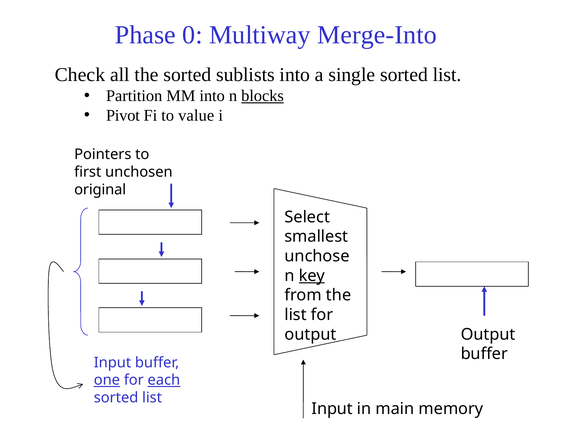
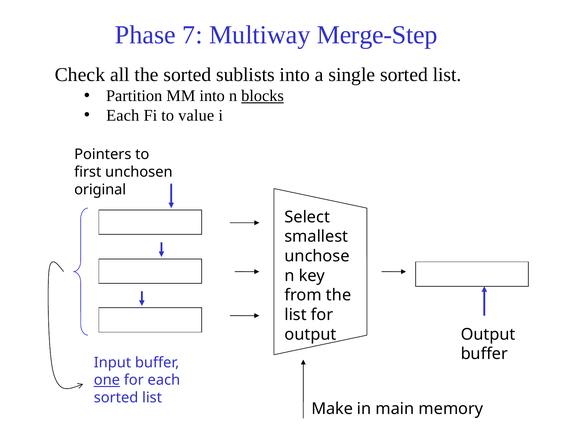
0: 0 -> 7 (192, 35)
Merge-Into: Merge-Into -> Merge-Step (377, 35)
Pivot: Pivot -> Each (123, 116)
key underline: present -> none (312, 276)
each underline: present -> none (164, 380)
Input: Input -> Make (332, 409)
